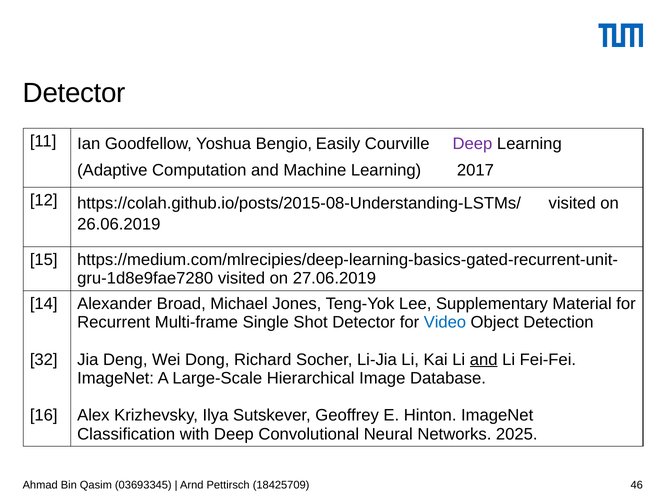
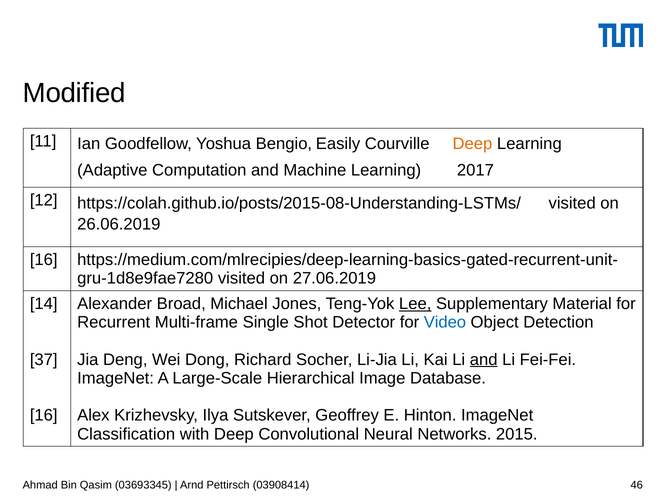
Detector: Detector -> Modified (74, 93)
Deep colour: purple -> orange (472, 144)
15: 15 -> 16 (44, 260)
Lee underline: none -> present (415, 304)
32: 32 -> 37 (44, 360)
2025: 2025 -> 2015 (517, 434)
18425709: 18425709 -> 03908414 (281, 486)
